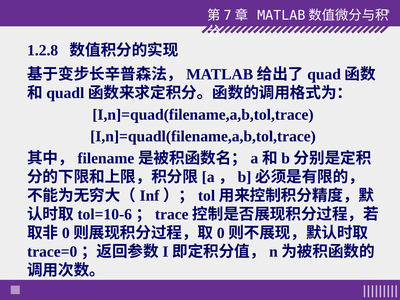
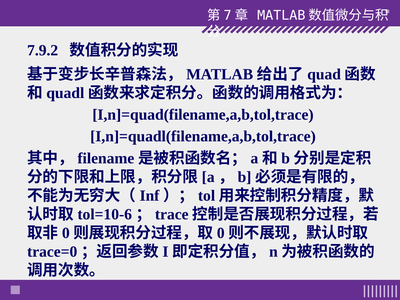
1.2.8: 1.2.8 -> 7.9.2 (43, 50)
